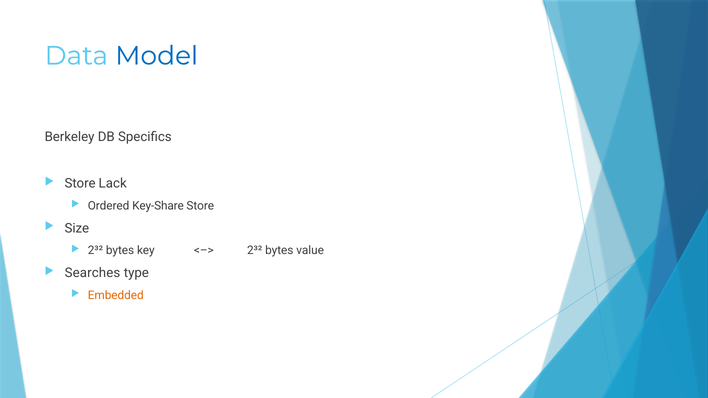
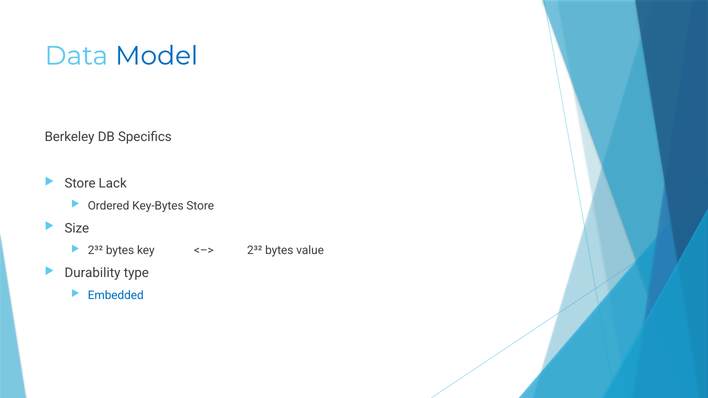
Key-Share: Key-Share -> Key-Bytes (158, 206)
Searches: Searches -> Durability (93, 273)
Embedded colour: orange -> blue (116, 296)
